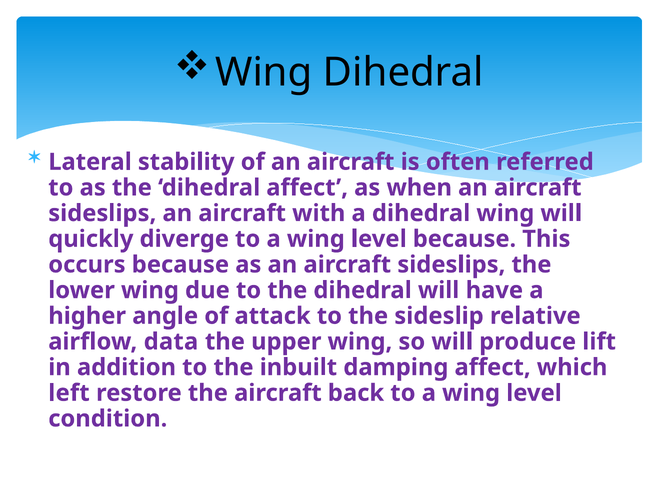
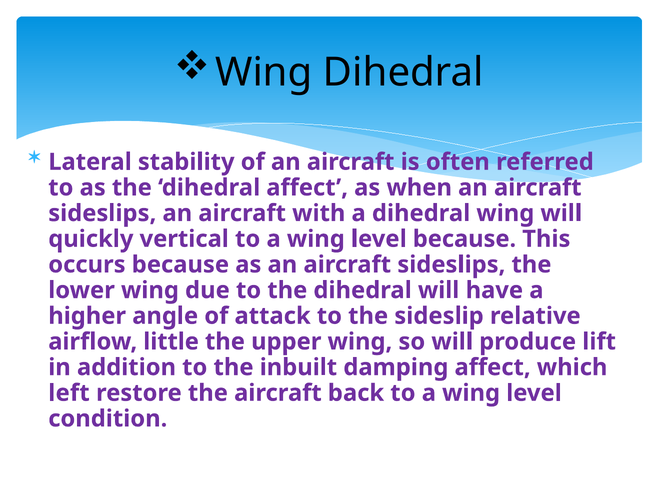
diverge: diverge -> vertical (184, 239)
data: data -> little (171, 341)
